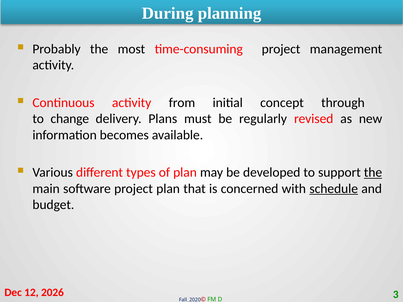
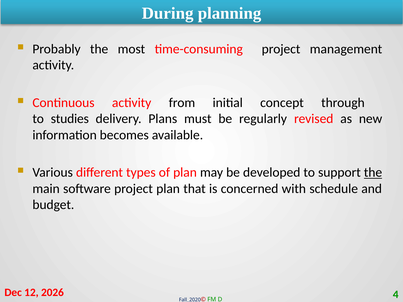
change: change -> studies (70, 119)
schedule underline: present -> none (334, 189)
3: 3 -> 4 (396, 295)
